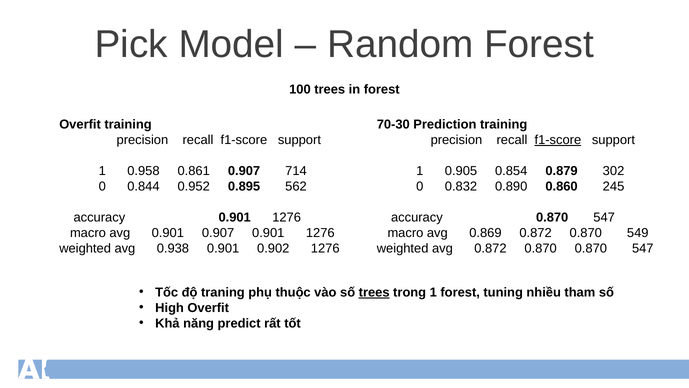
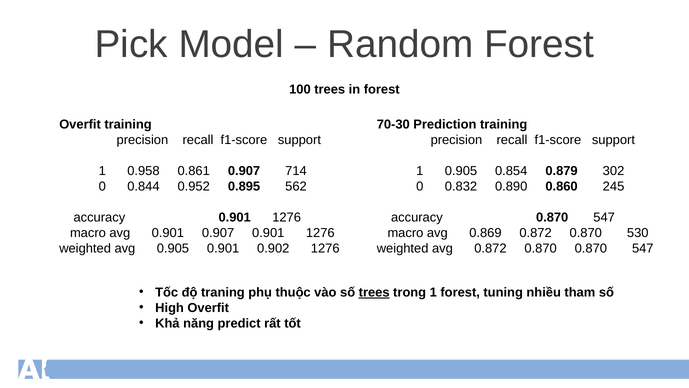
f1-score underline: present -> none (558, 140)
549: 549 -> 530 (638, 233)
avg 0.938: 0.938 -> 0.905 (173, 248)
